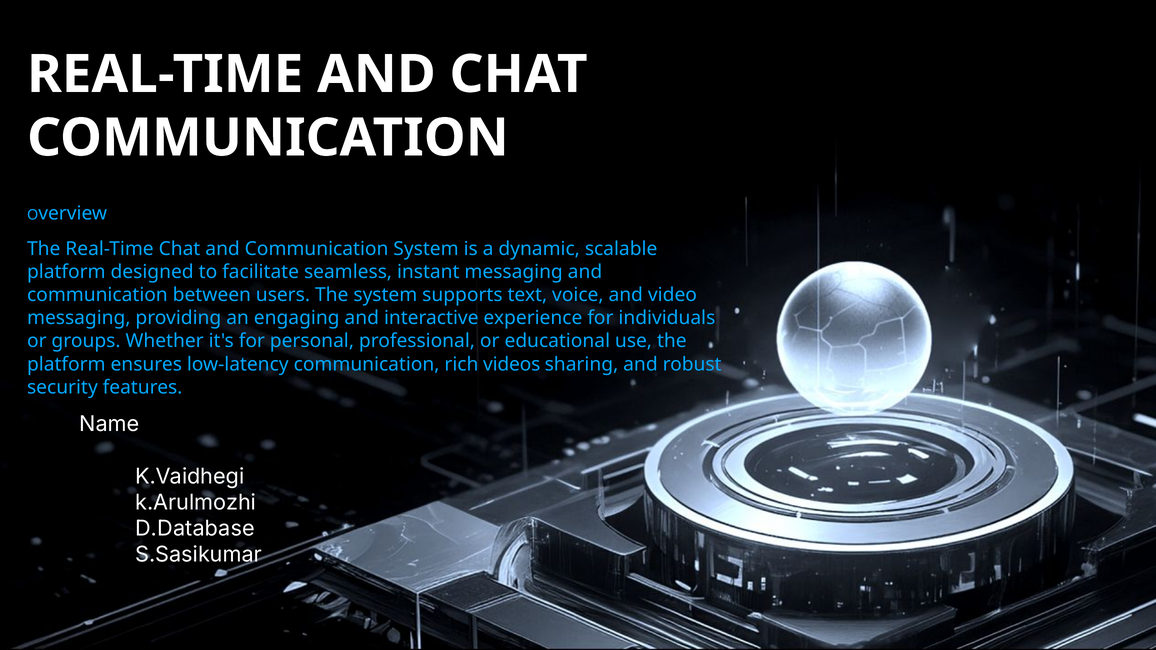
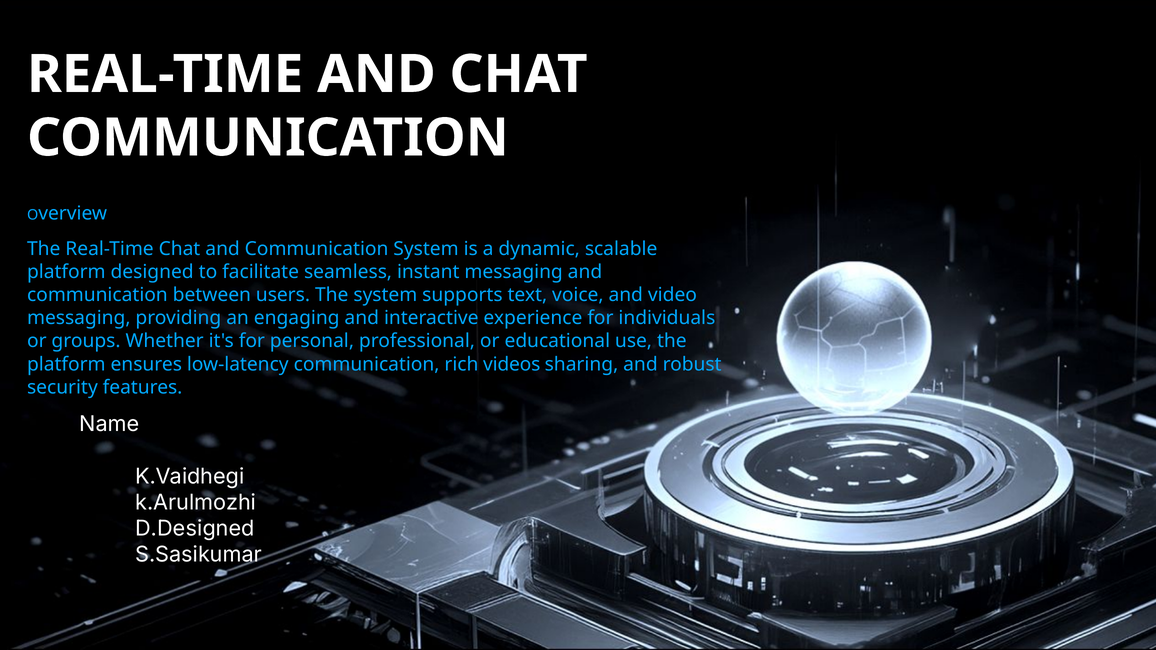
D.Database: D.Database -> D.Designed (195, 529)
